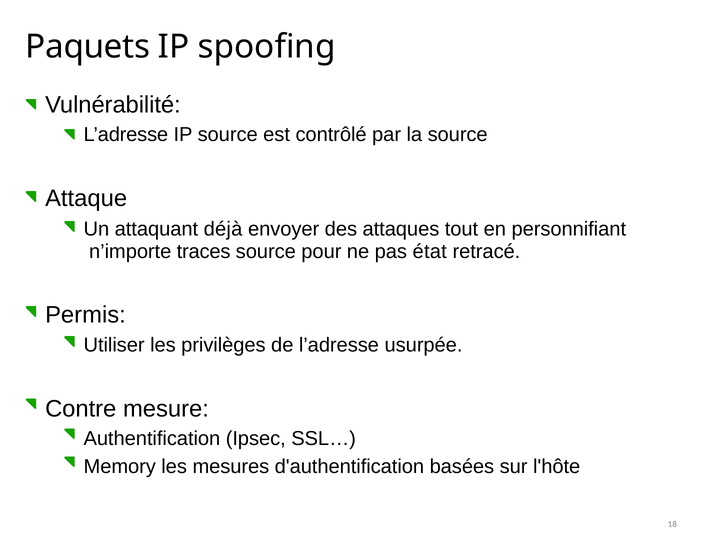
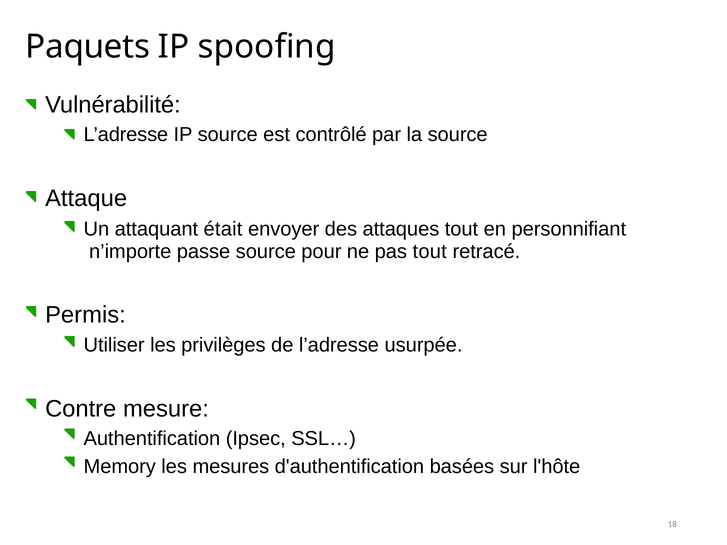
déjà: déjà -> était (223, 229)
traces: traces -> passe (204, 251)
pas état: état -> tout (430, 251)
